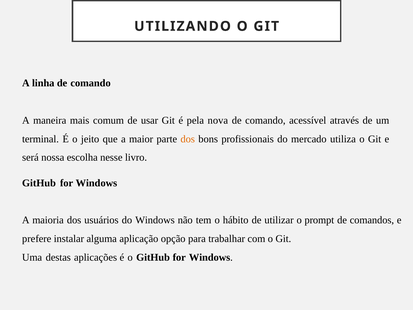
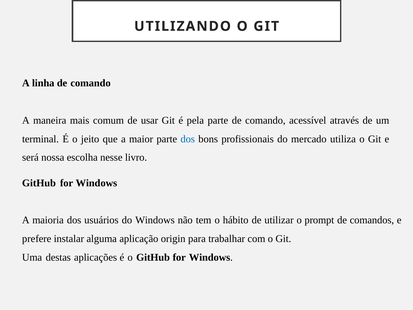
pela nova: nova -> parte (218, 120)
dos colour: orange -> blue (188, 139)
opção: opção -> origin (173, 239)
